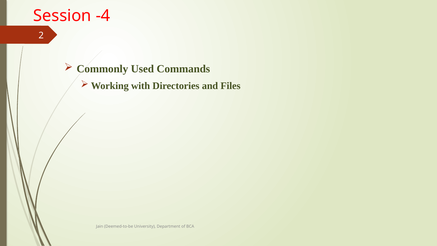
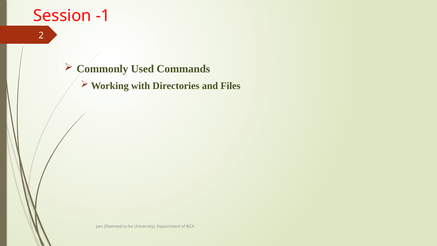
-4: -4 -> -1 (103, 16)
